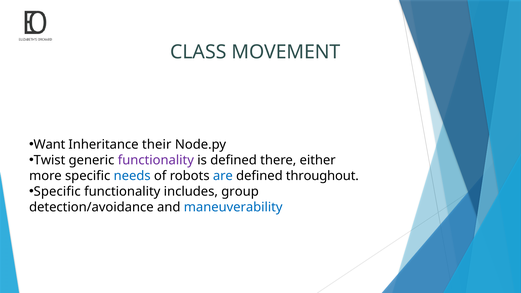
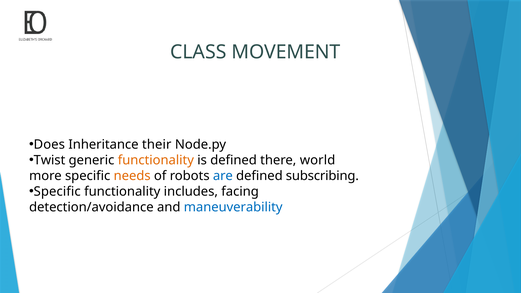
Want: Want -> Does (49, 145)
functionality colour: purple -> orange (156, 160)
either: either -> world (318, 160)
needs colour: blue -> orange (132, 176)
throughout: throughout -> subscribing (322, 176)
group: group -> facing (240, 192)
